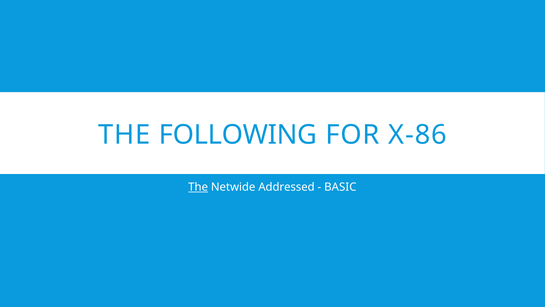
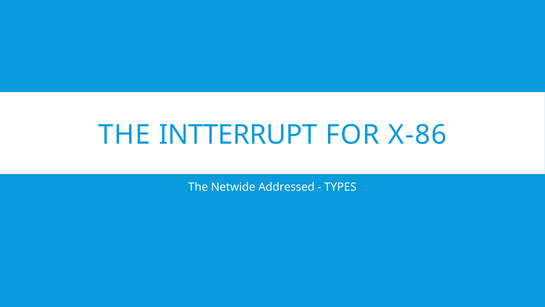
FOLLOWING: FOLLOWING -> INTTERRUPT (238, 135)
The underline: present -> none (198, 187)
BASIC: BASIC -> TYPES (340, 187)
